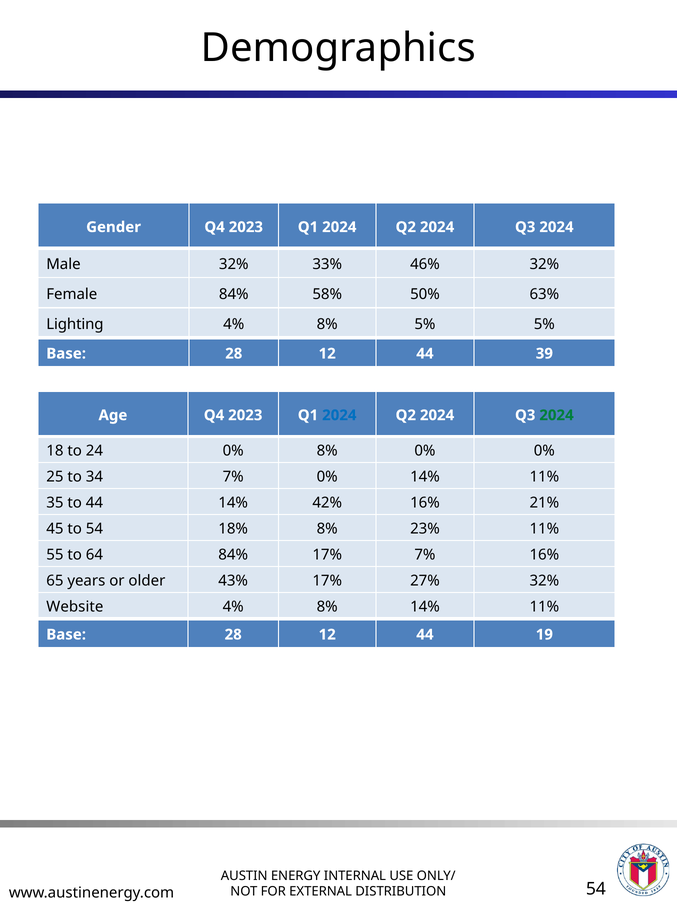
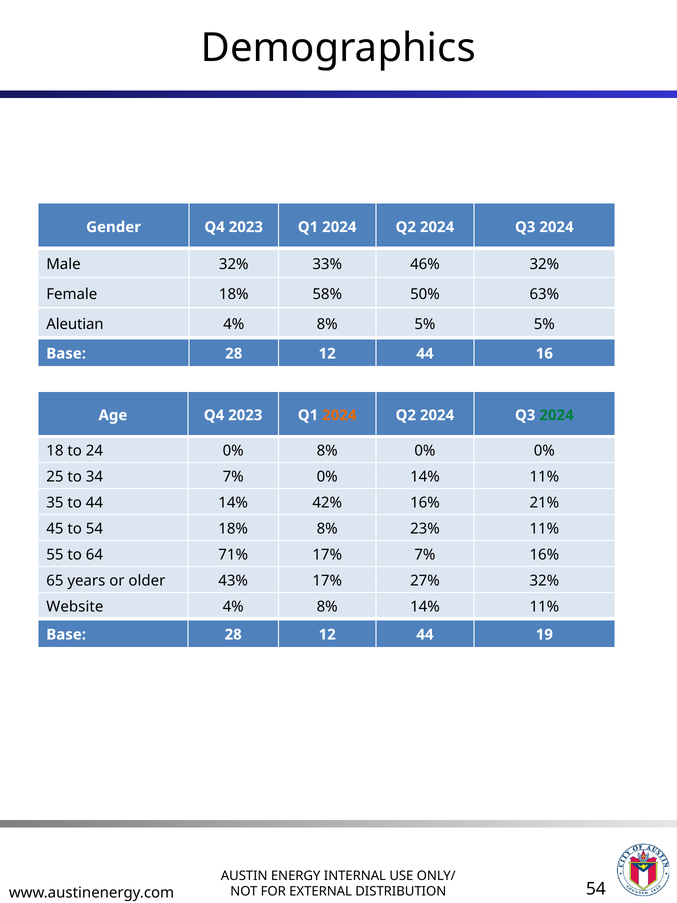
Female 84%: 84% -> 18% (234, 294)
Lighting: Lighting -> Aleutian (75, 324)
39: 39 -> 16 (544, 353)
2024 colour: blue -> orange (339, 415)
64 84%: 84% -> 71% (233, 555)
